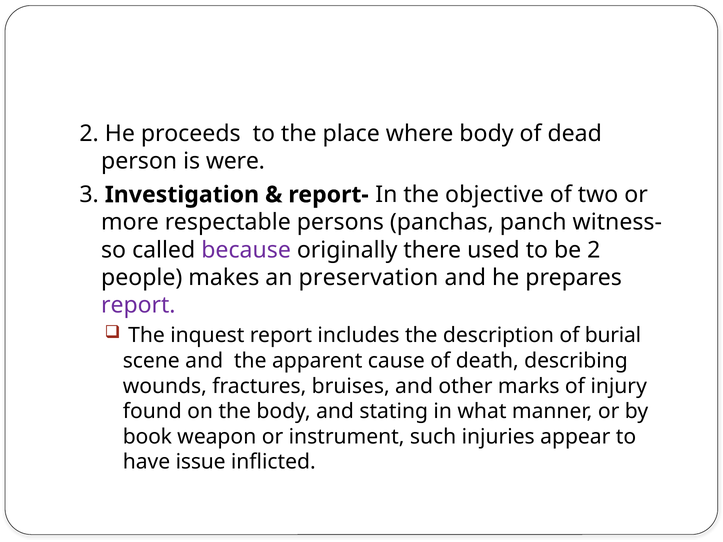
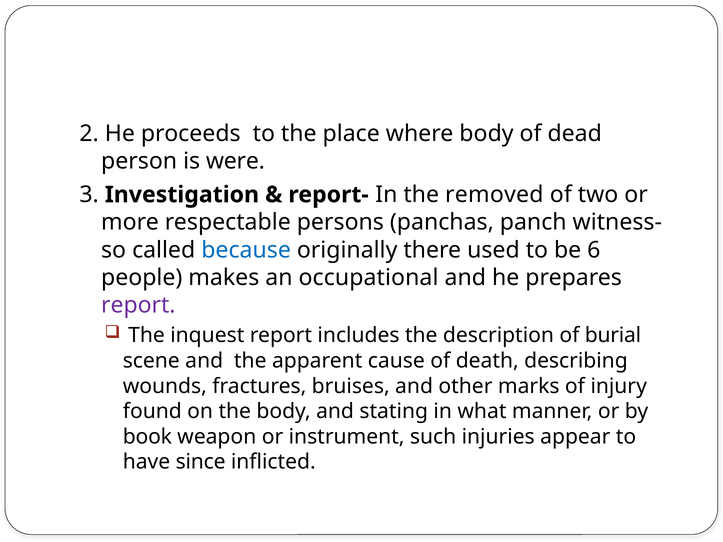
objective: objective -> removed (494, 195)
because colour: purple -> blue (246, 250)
be 2: 2 -> 6 (594, 250)
preservation: preservation -> occupational (369, 278)
issue: issue -> since (201, 462)
